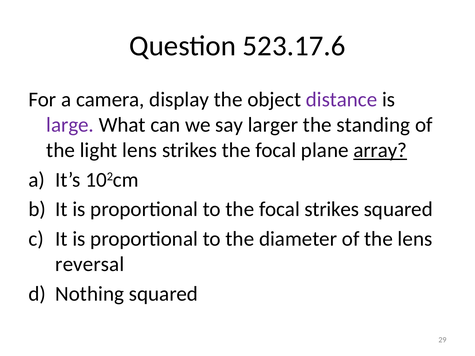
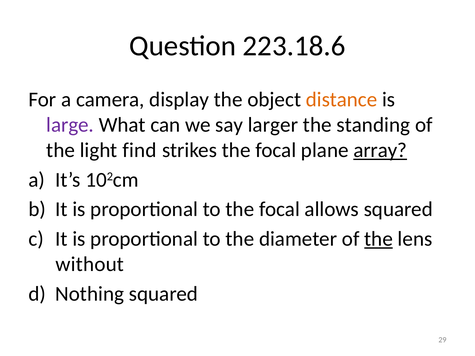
523.17.6: 523.17.6 -> 223.18.6 (294, 46)
distance colour: purple -> orange (342, 100)
light lens: lens -> find (140, 150)
focal strikes: strikes -> allows (332, 209)
the underline: none -> present (379, 239)
reversal: reversal -> without (90, 264)
